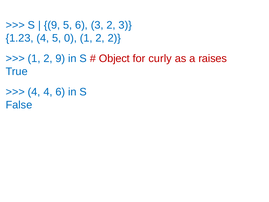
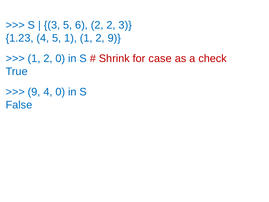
9: 9 -> 3 (52, 25)
6 3: 3 -> 2 (97, 25)
5 0: 0 -> 1 (71, 38)
2 2: 2 -> 9 (114, 38)
2 9: 9 -> 0 (60, 58)
Object: Object -> Shrink (114, 58)
curly: curly -> case (160, 58)
raises: raises -> check (213, 58)
4: 4 -> 9 (34, 92)
4 6: 6 -> 0 (60, 92)
